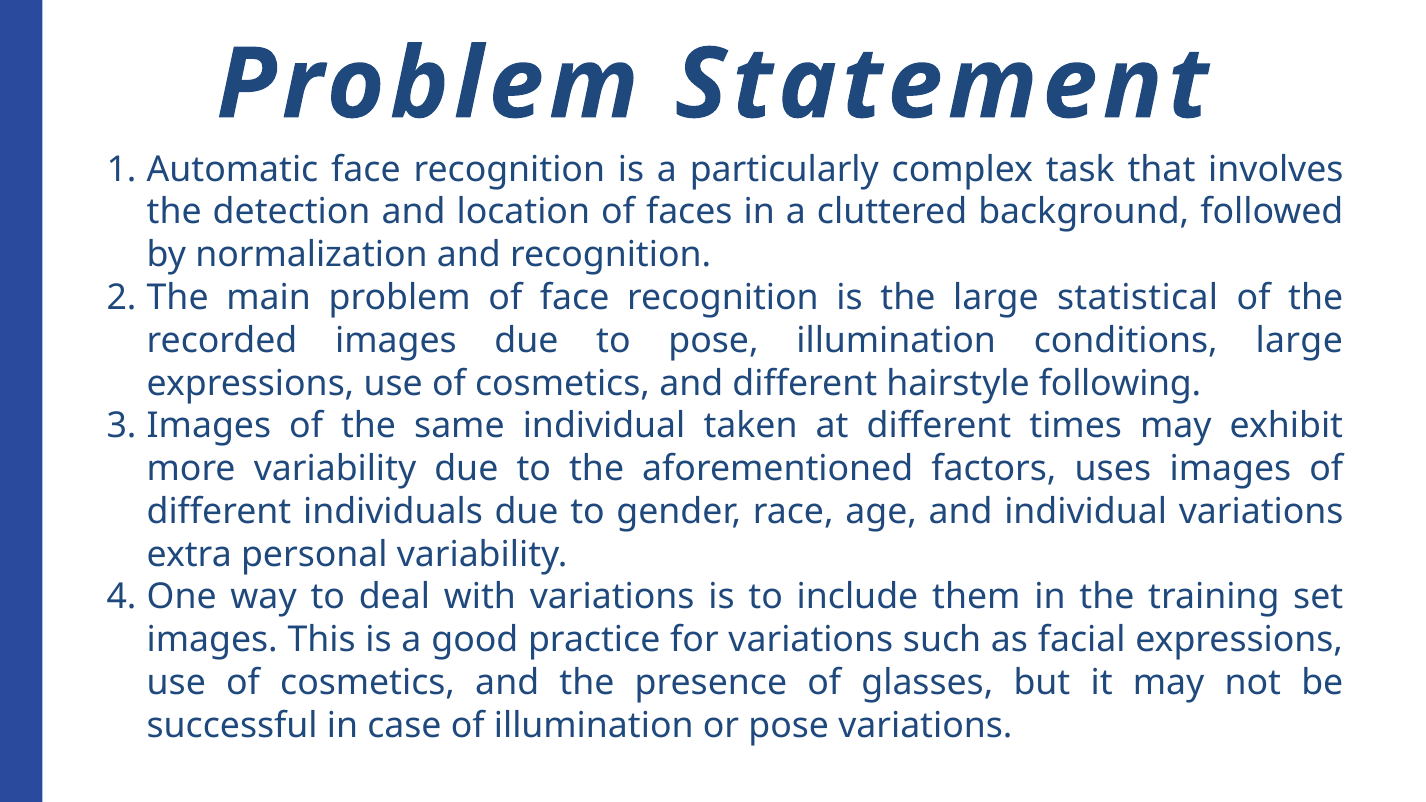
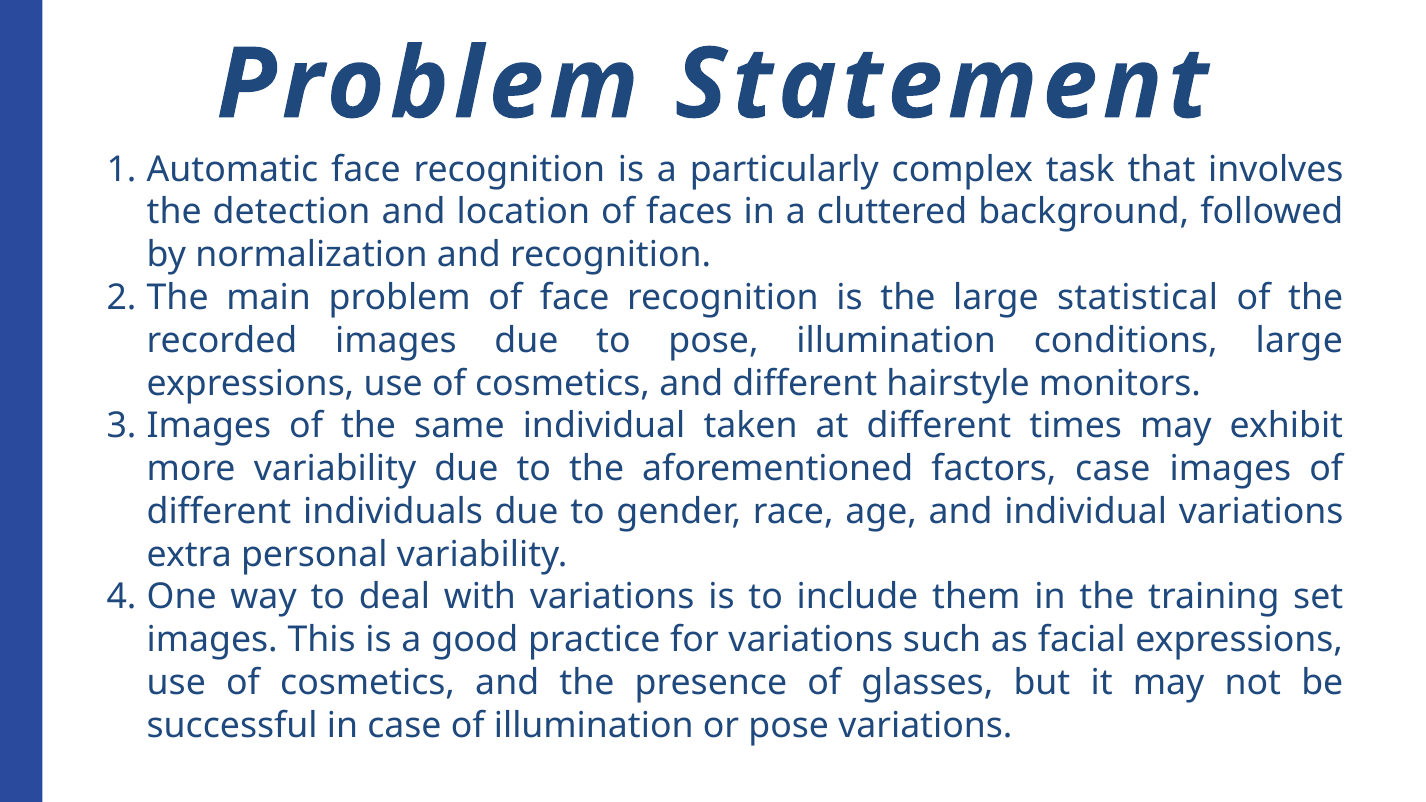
following: following -> monitors (1120, 383)
factors uses: uses -> case (1113, 469)
